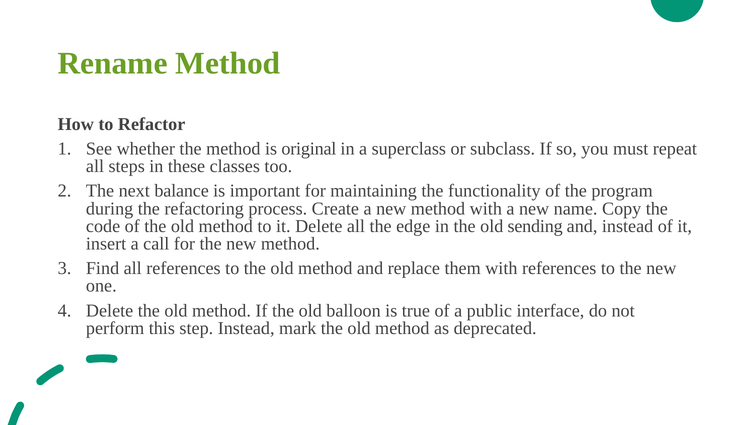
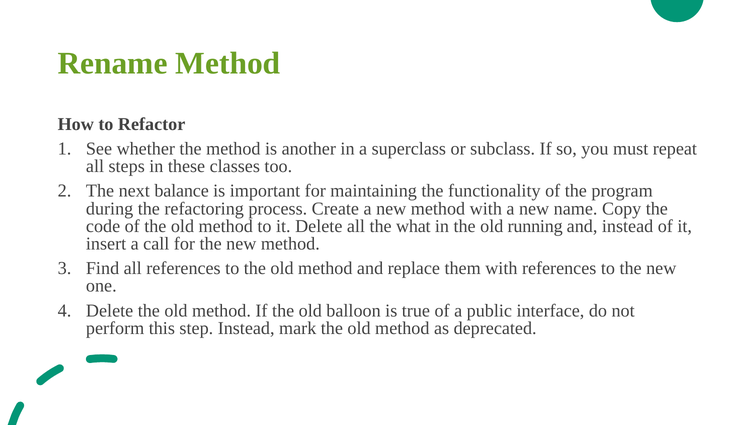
original: original -> another (309, 149)
edge: edge -> what (413, 226)
sending: sending -> running (535, 226)
